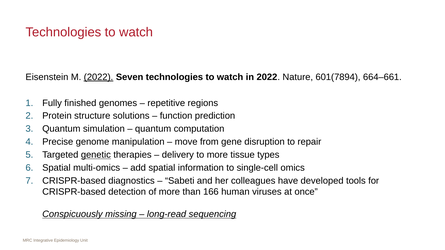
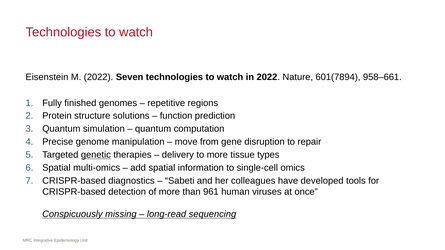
2022 underline: present -> none (99, 77)
664–661: 664–661 -> 958–661 (382, 77)
166: 166 -> 961 (211, 192)
